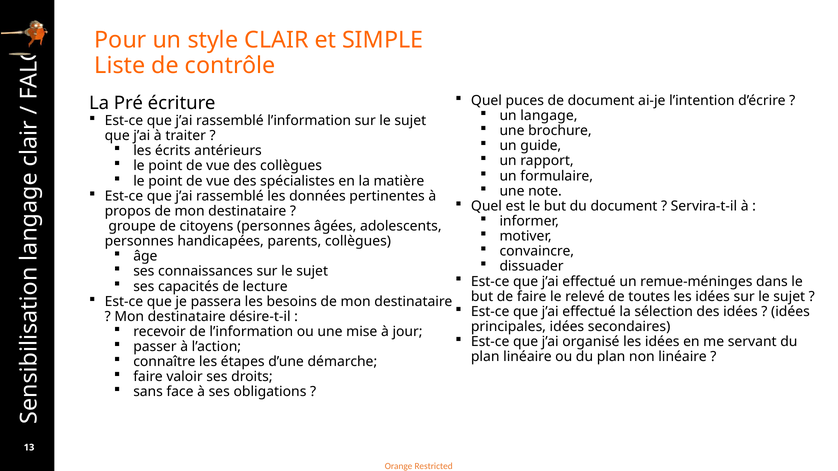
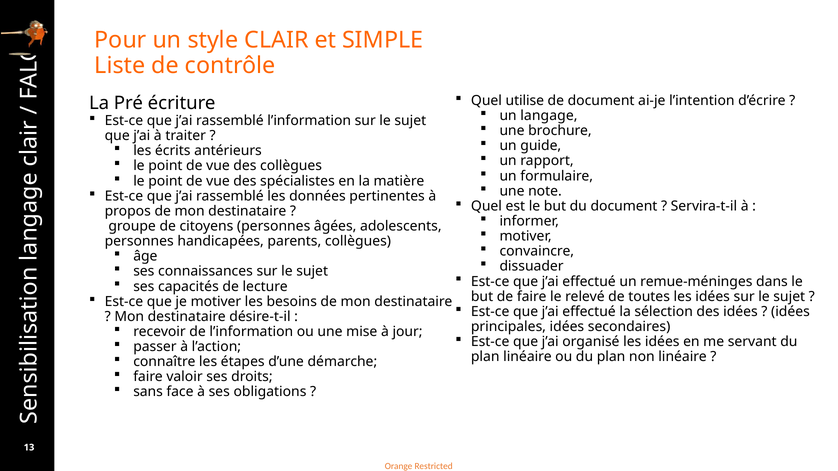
puces: puces -> utilise (525, 101)
je passera: passera -> motiver (216, 302)
